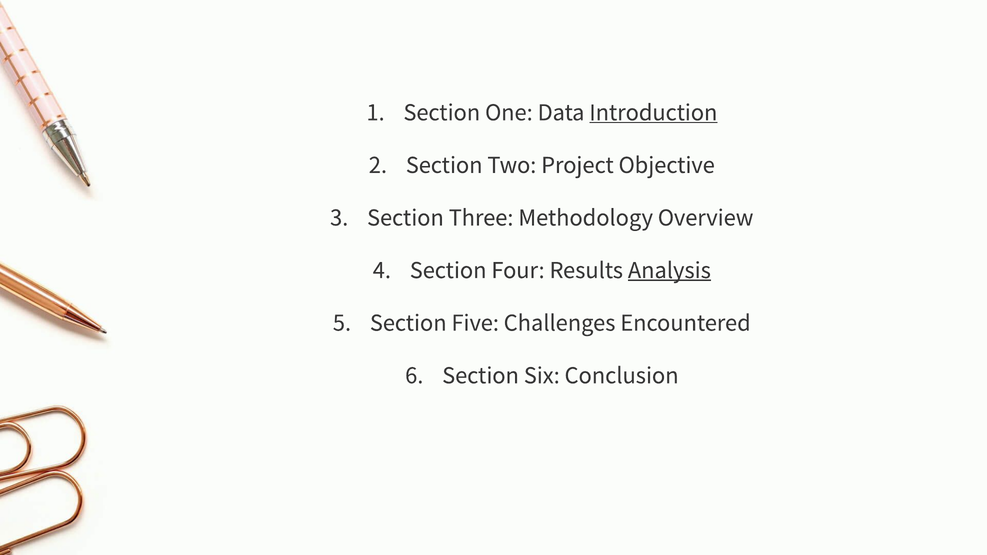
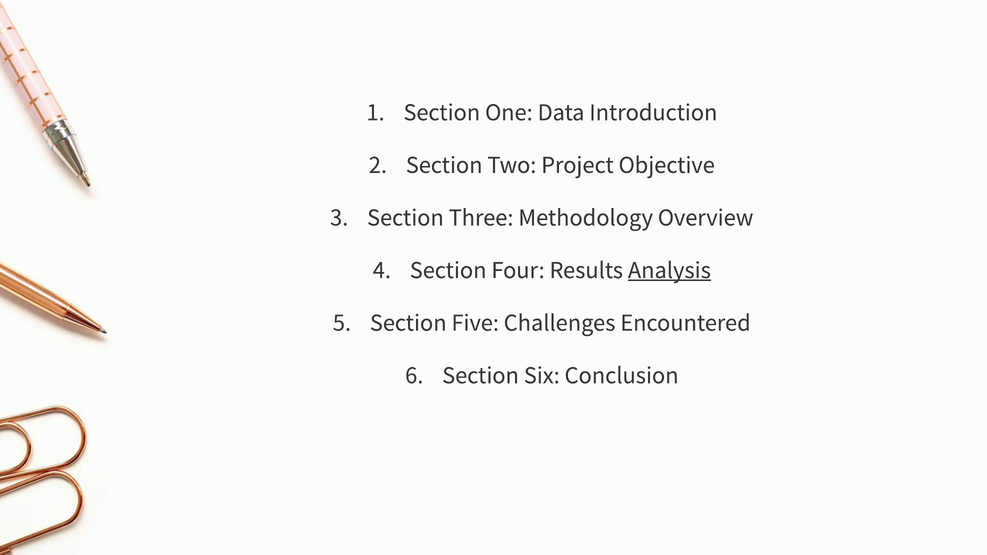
Introduction underline: present -> none (653, 113)
